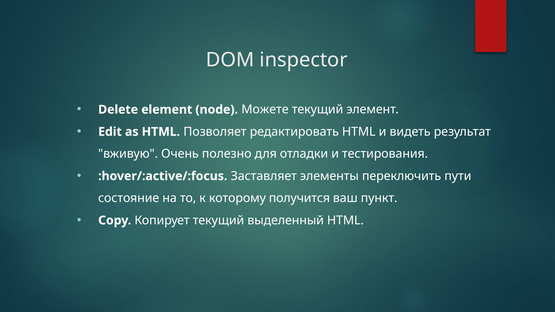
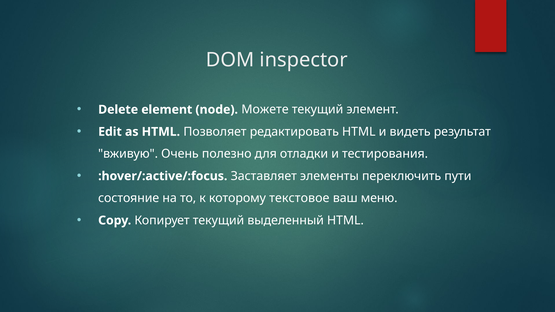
получится: получится -> текстовое (299, 198)
пункт: пункт -> меню (379, 198)
